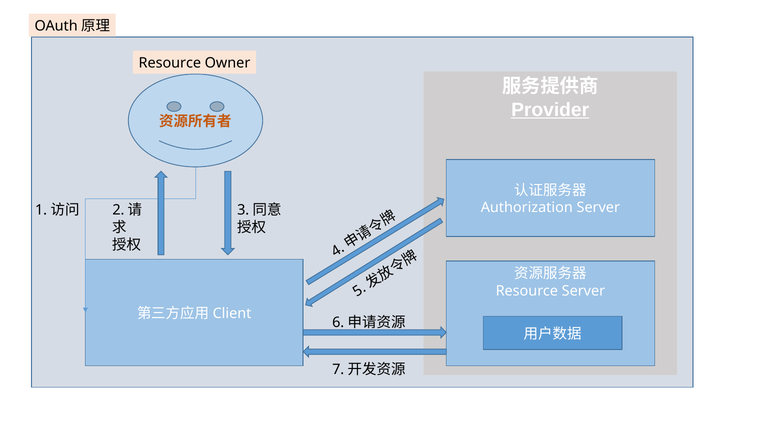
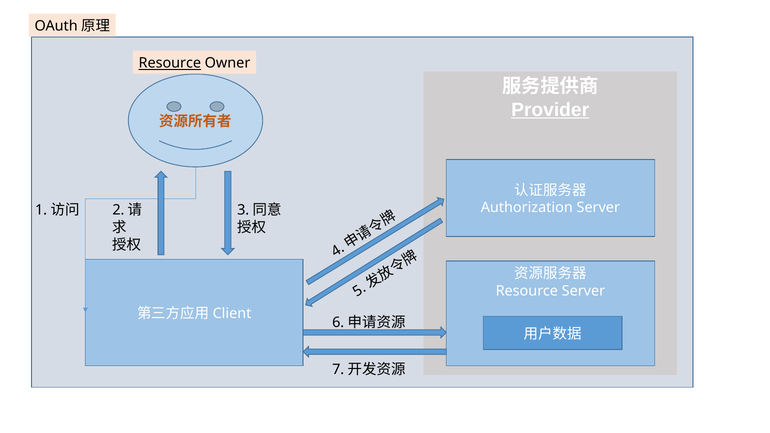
Resource underline: none -> present (170, 63)
